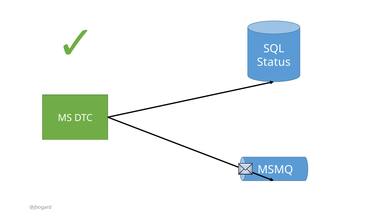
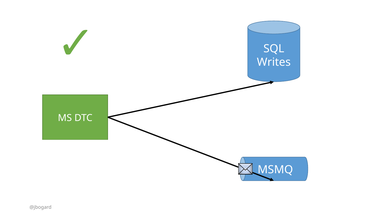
Status: Status -> Writes (274, 62)
